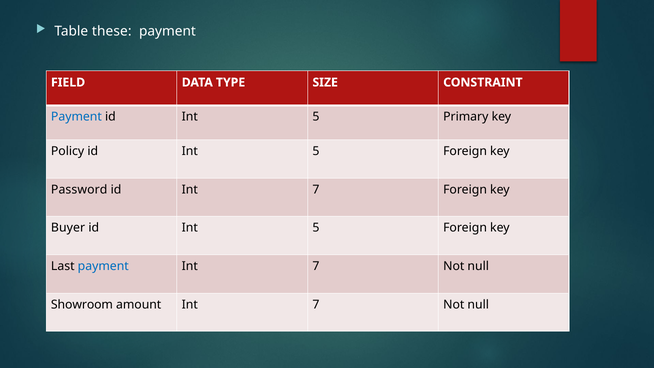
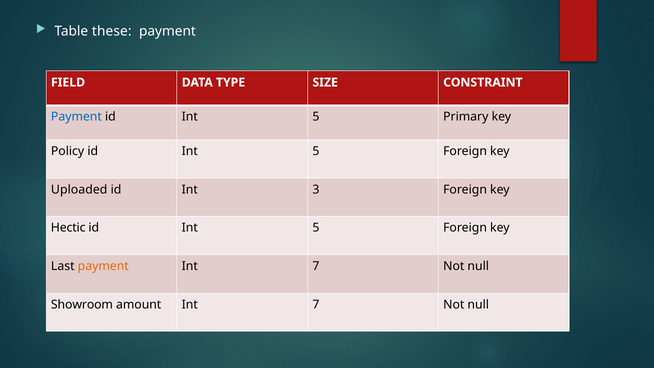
Password: Password -> Uploaded (79, 190)
id Int 7: 7 -> 3 (316, 190)
Buyer: Buyer -> Hectic (68, 228)
payment colour: blue -> orange (103, 266)
